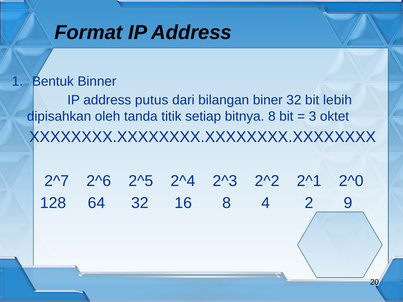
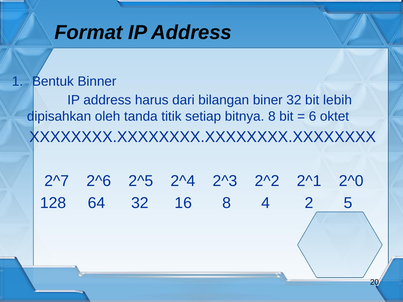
putus: putus -> harus (152, 100)
3: 3 -> 6 (313, 116)
9: 9 -> 5 (348, 203)
